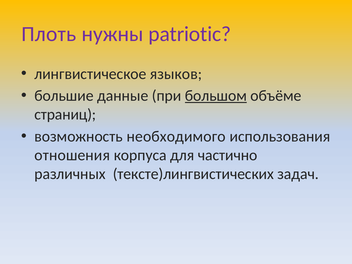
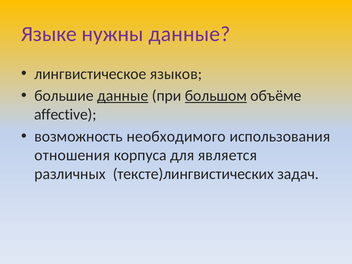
Плоть: Плоть -> Языке (49, 34)
нужны patriotic: patriotic -> данные (190, 34)
данные underline: none -> present (123, 96)
страниц: страниц -> affective (65, 115)
частично: частично -> является (228, 155)
